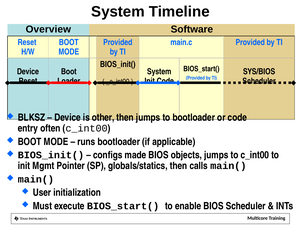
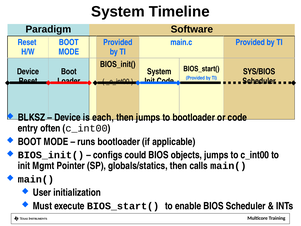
Overview: Overview -> Paradigm (48, 29)
other: other -> each (103, 117)
made: made -> could (135, 155)
